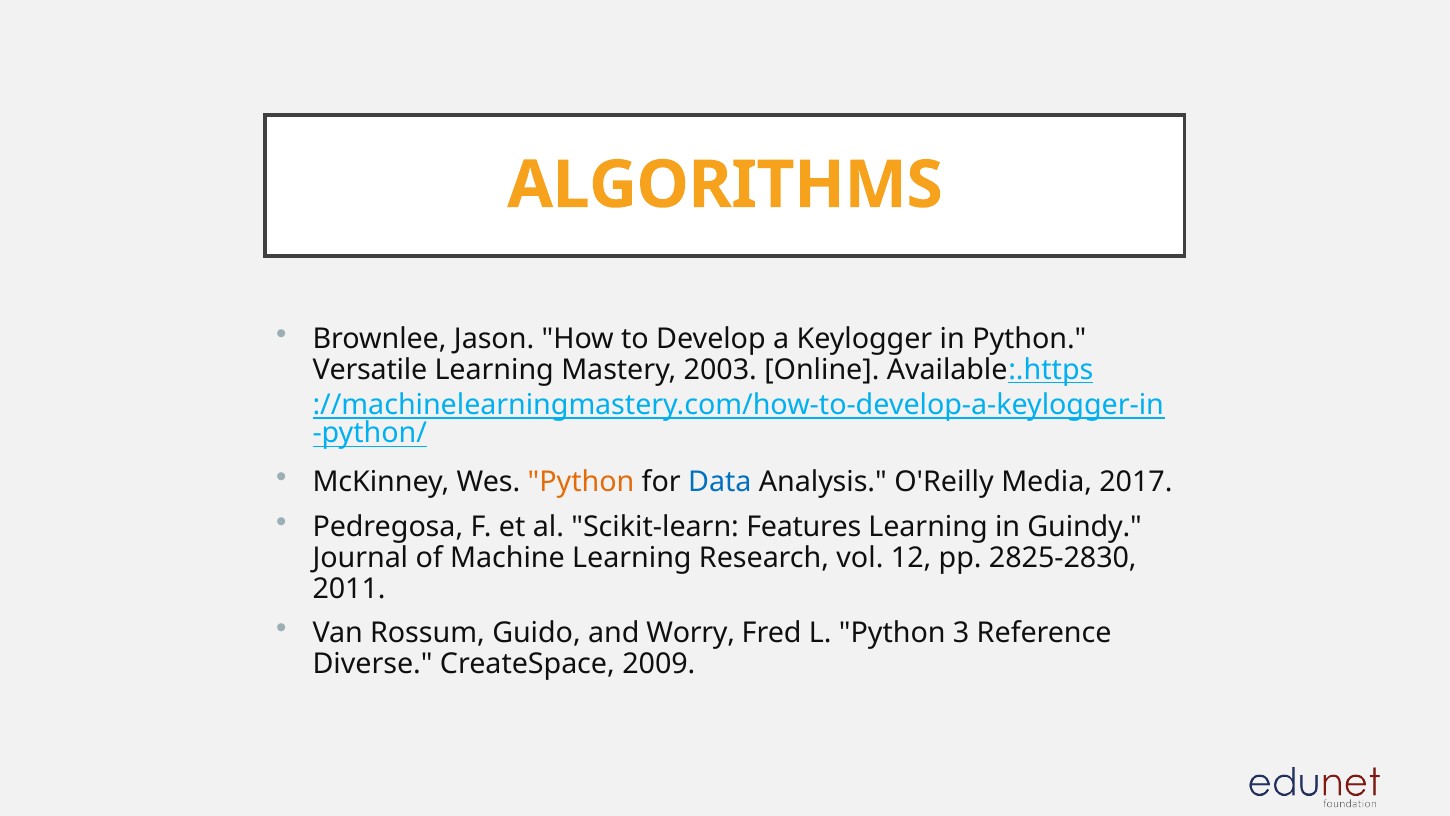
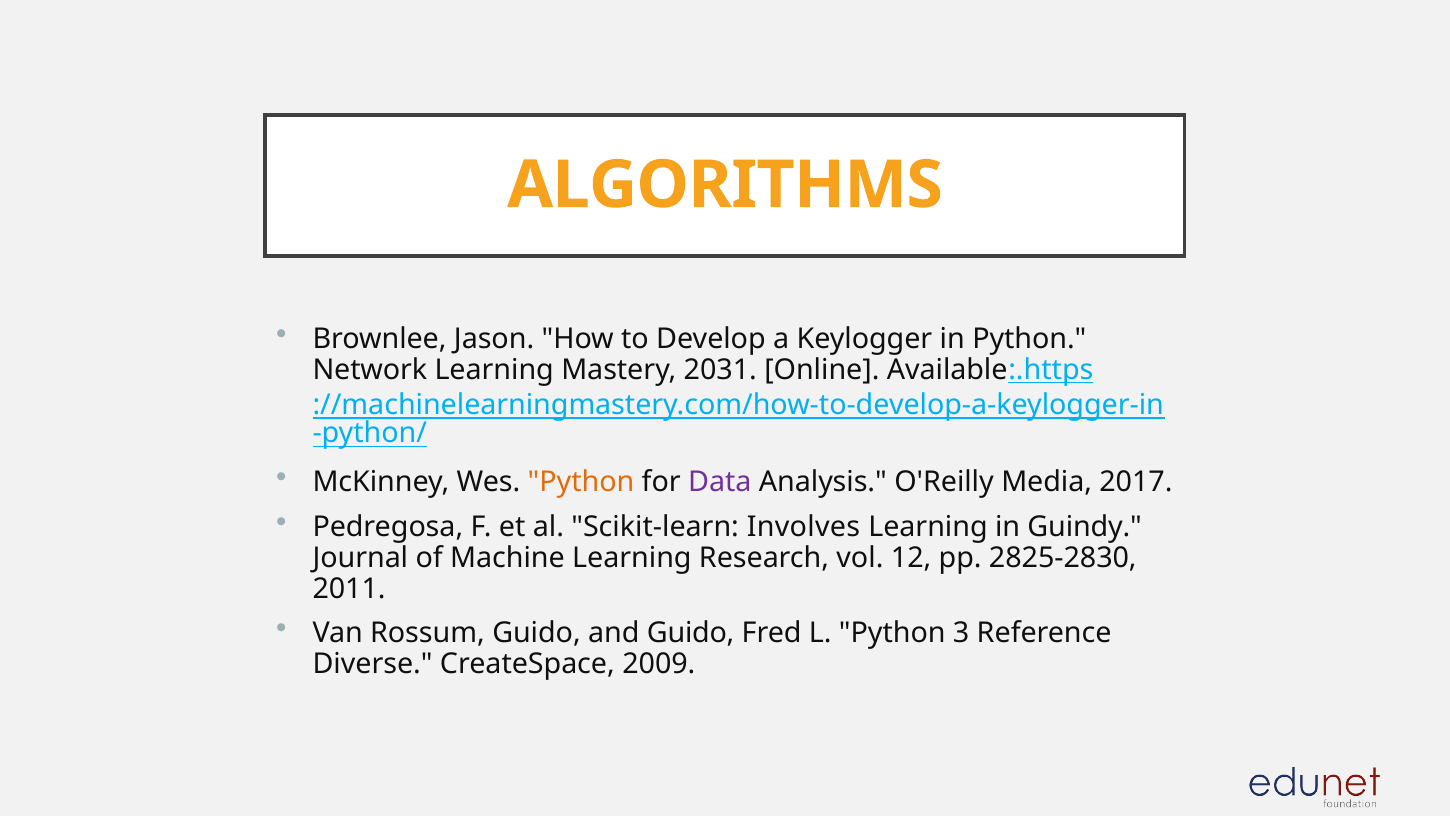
Versatile: Versatile -> Network (370, 369)
2003: 2003 -> 2031 (720, 369)
Data colour: blue -> purple (720, 482)
Features: Features -> Involves (803, 526)
and Worry: Worry -> Guido (691, 633)
